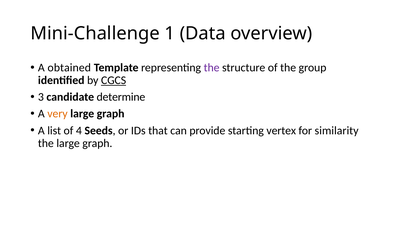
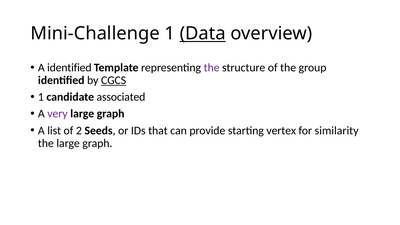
Data underline: none -> present (203, 34)
A obtained: obtained -> identified (69, 68)
3: 3 -> 1 (41, 97)
determine: determine -> associated (121, 97)
very colour: orange -> purple (58, 114)
4: 4 -> 2 (79, 131)
